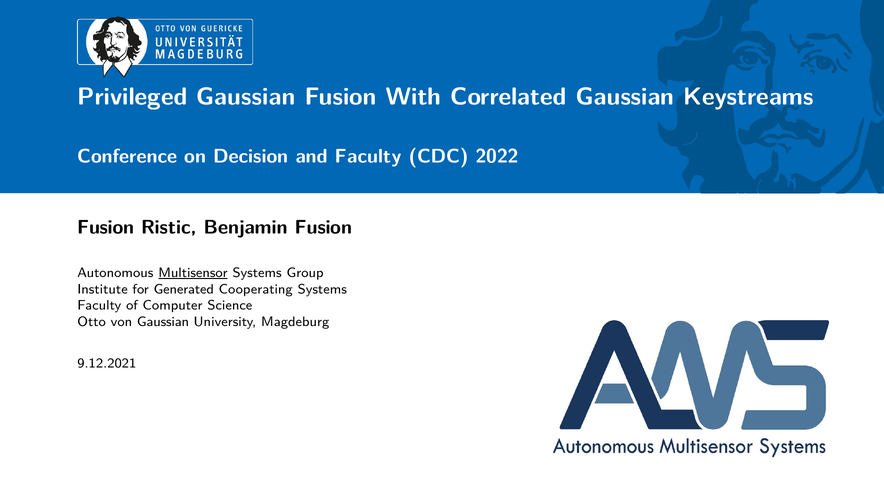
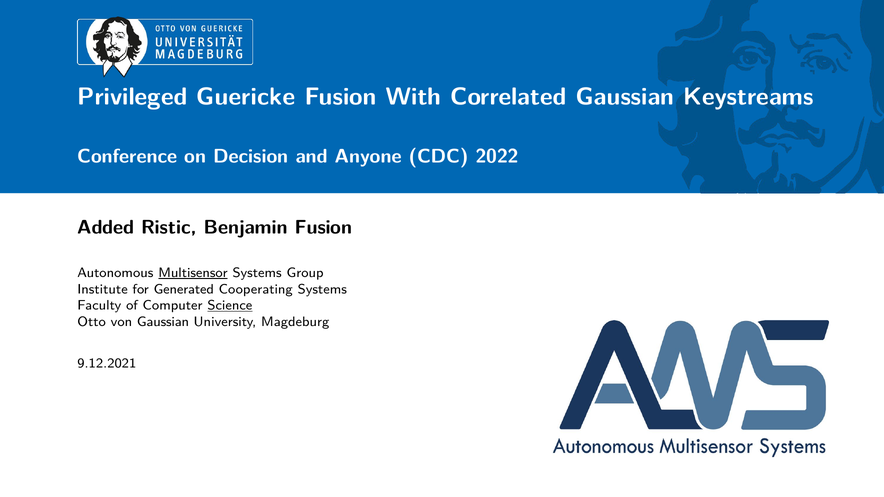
Privileged Gaussian: Gaussian -> Guericke (246, 97)
and Faculty: Faculty -> Anyone (368, 157)
Fusion: Fusion -> Added (106, 227)
Science underline: none -> present (230, 306)
